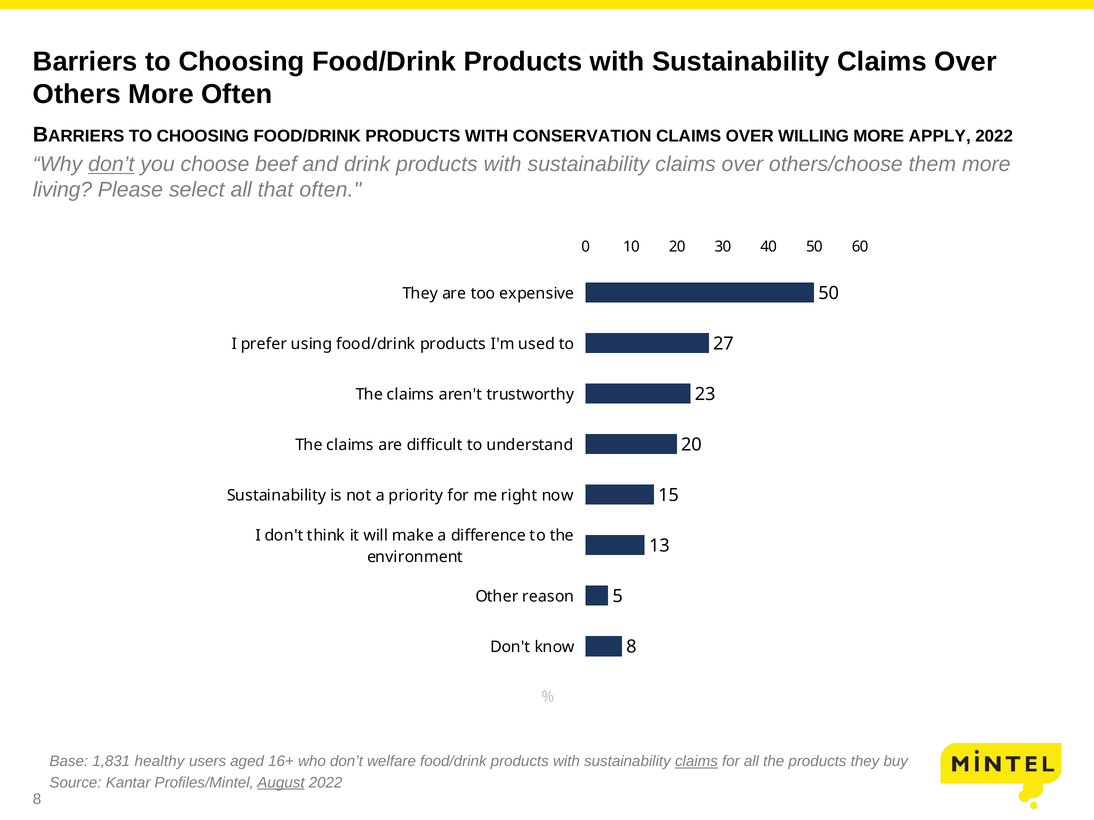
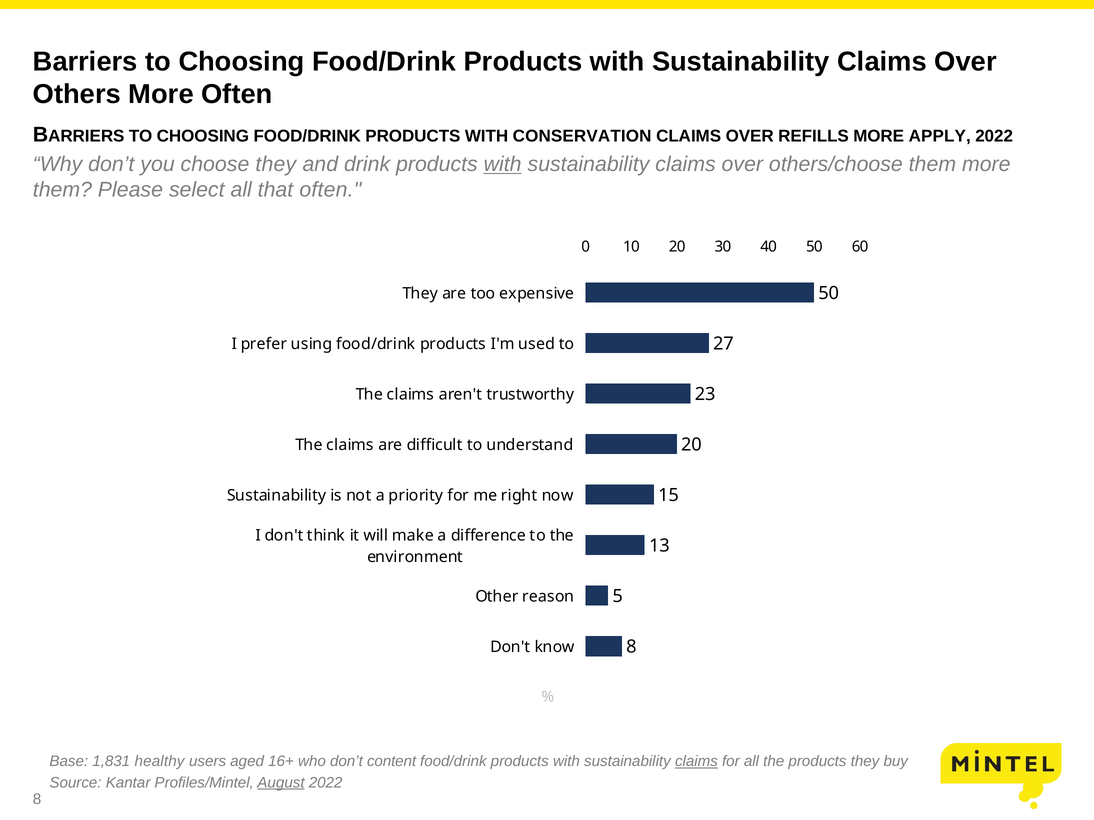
WILLING: WILLING -> REFILLS (813, 136)
don’t underline: present -> none (111, 164)
choose beef: beef -> they (276, 164)
with underline: none -> present (503, 164)
living: living -> them (62, 190)
welfare: welfare -> content (392, 762)
